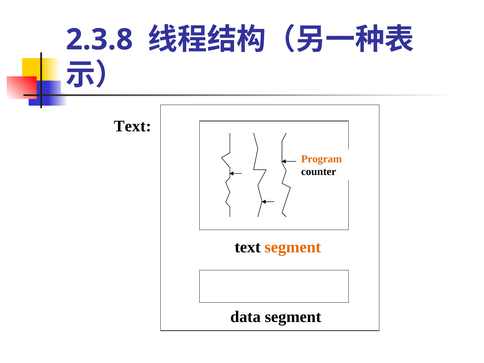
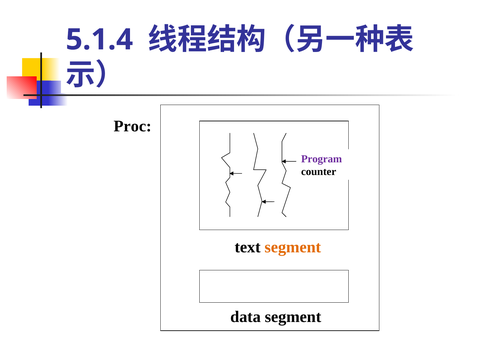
2.3.8: 2.3.8 -> 5.1.4 (99, 40)
Text: Text -> Proc (133, 126)
Program colour: orange -> purple (322, 159)
